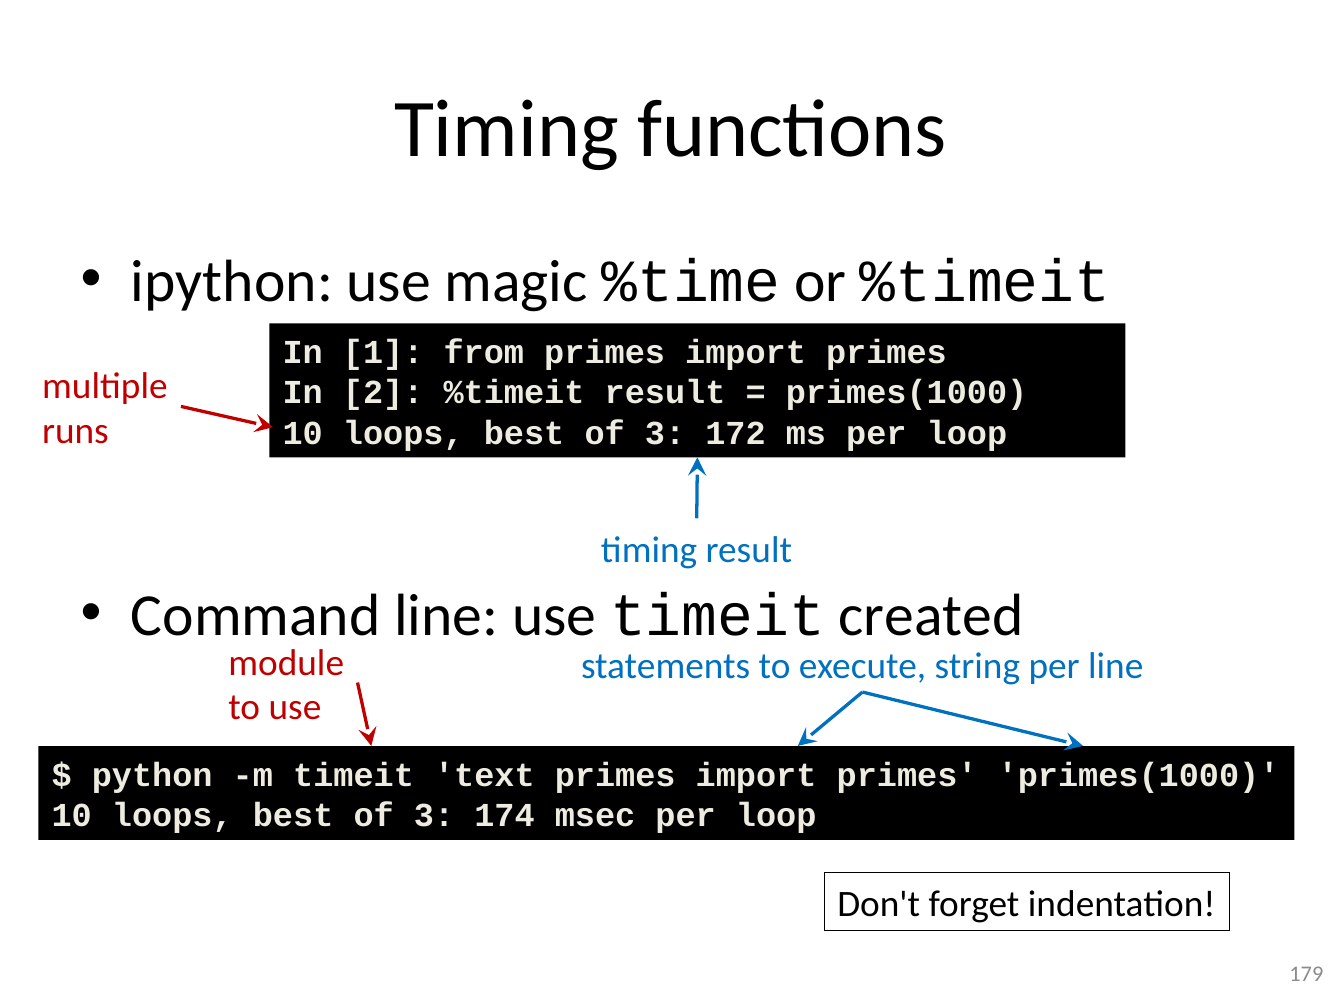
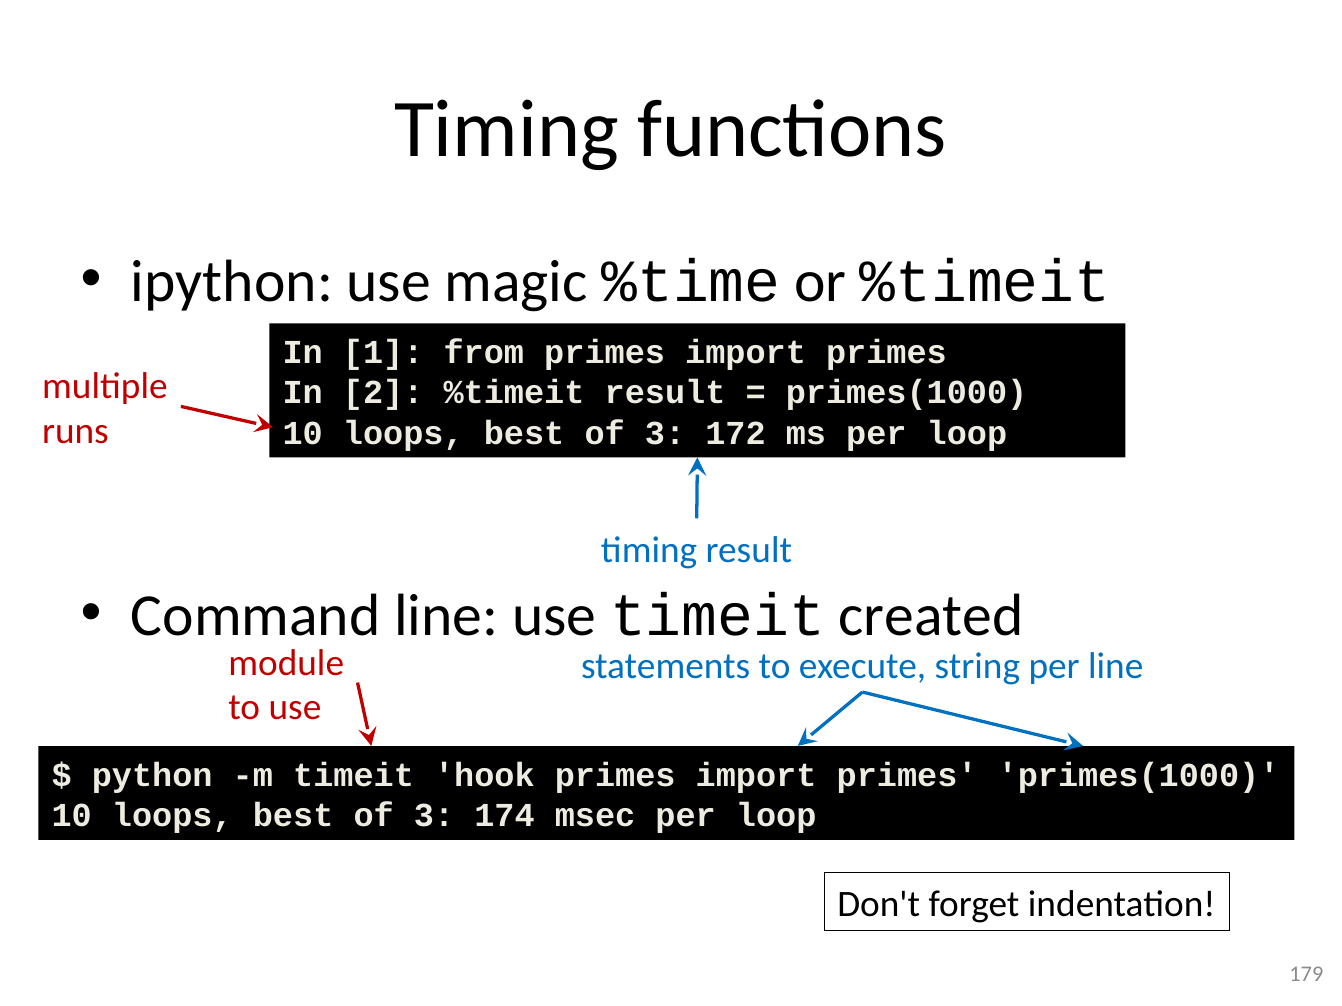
text: text -> hook (484, 776)
